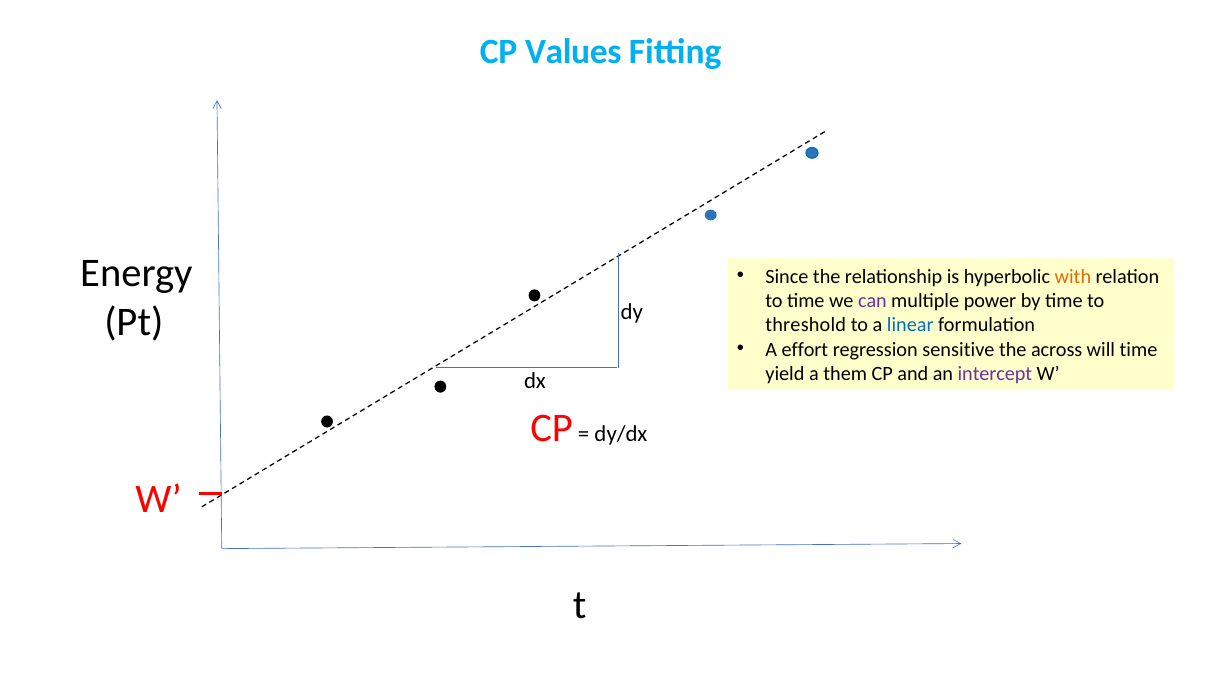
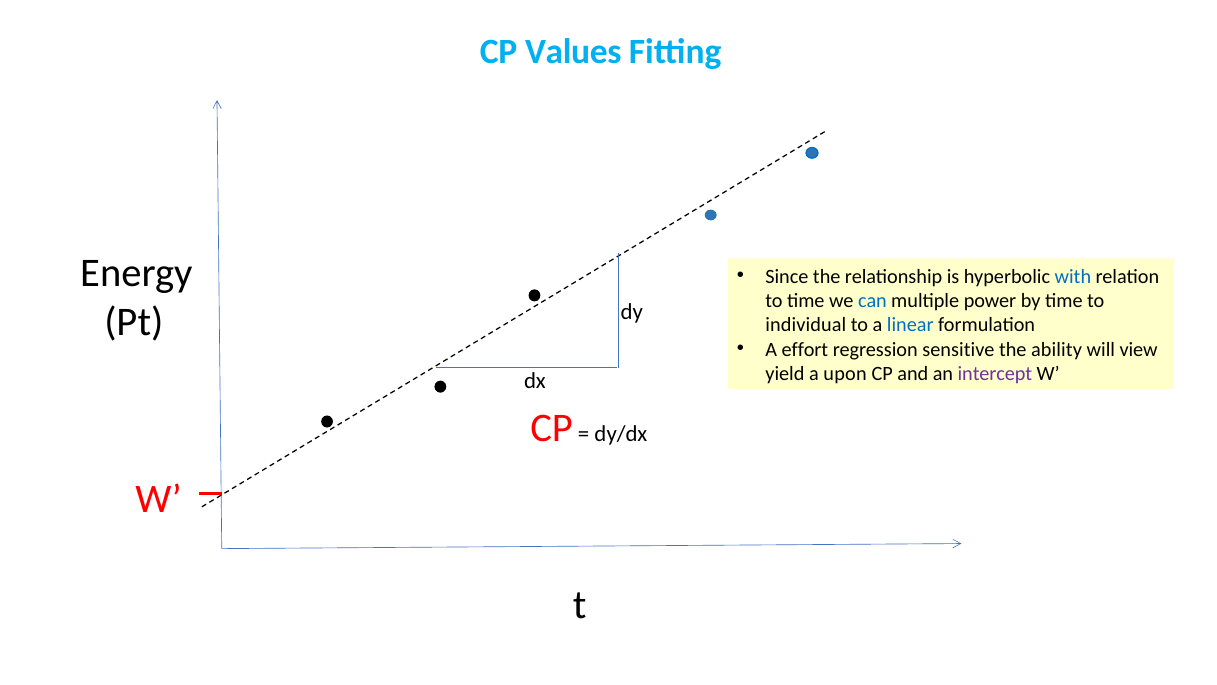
with colour: orange -> blue (1073, 276)
can colour: purple -> blue (872, 300)
threshold: threshold -> individual (806, 325)
across: across -> ability (1057, 349)
will time: time -> view (1139, 349)
them: them -> upon (845, 373)
